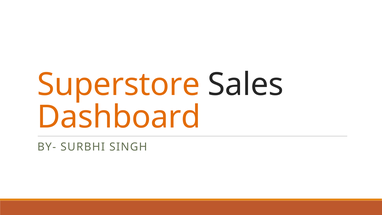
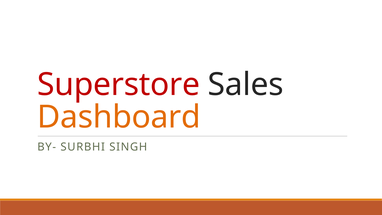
Superstore colour: orange -> red (119, 85)
